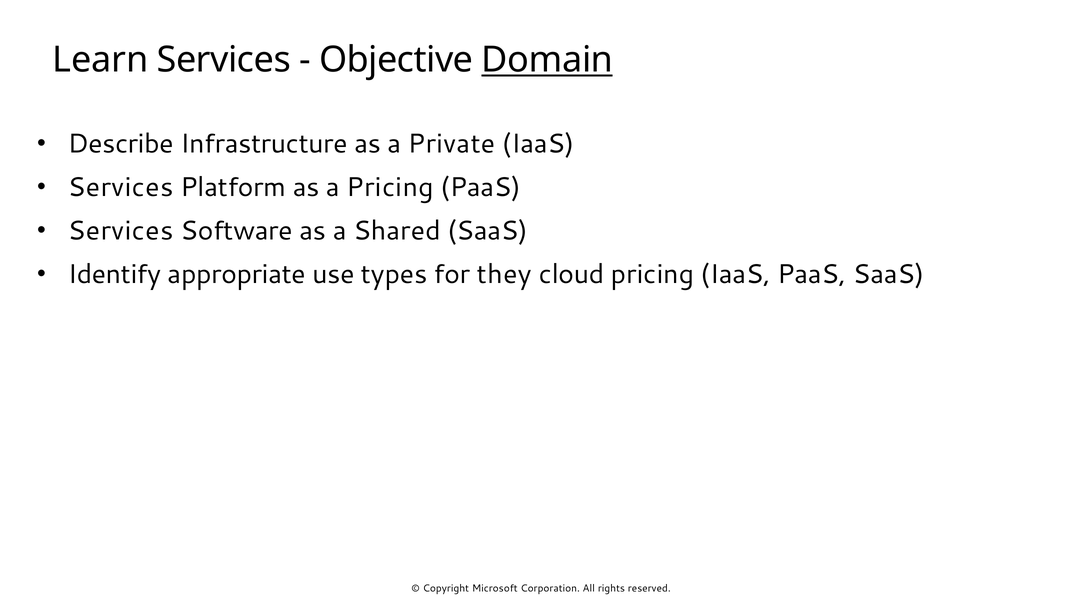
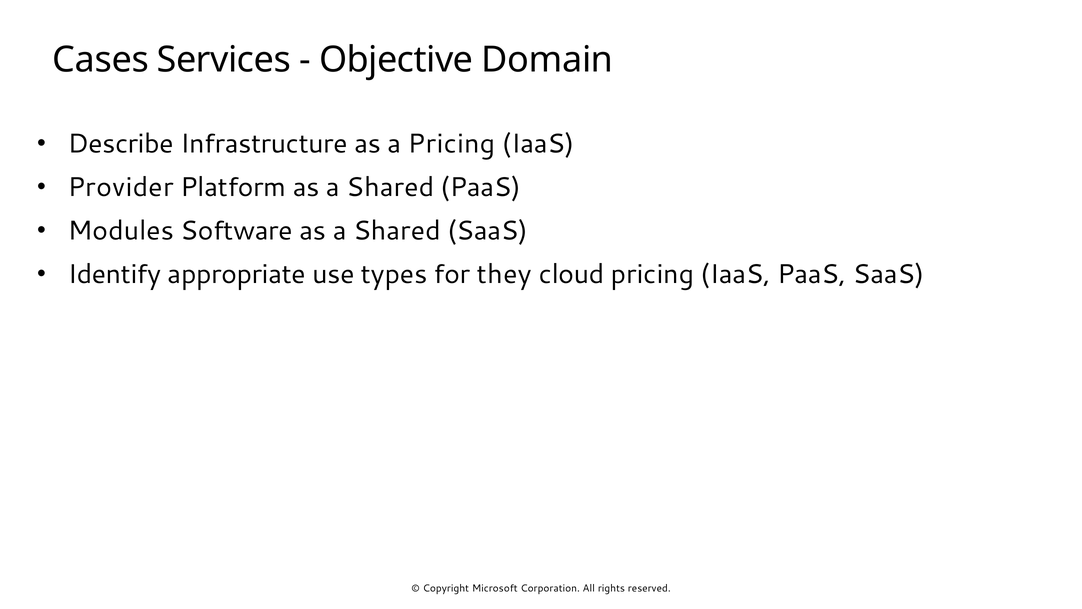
Learn: Learn -> Cases (101, 60)
Domain underline: present -> none (547, 60)
a Private: Private -> Pricing (452, 144)
Services: Services -> Provider (121, 187)
Platform as a Pricing: Pricing -> Shared (390, 187)
Services: Services -> Modules (121, 231)
